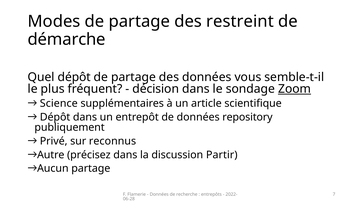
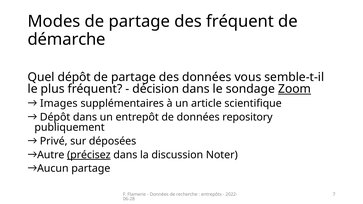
des restreint: restreint -> fréquent (240, 22)
Science: Science -> Images (59, 104)
reconnus: reconnus -> déposées (113, 141)
précisez underline: none -> present (89, 155)
Partir: Partir -> Noter (222, 155)
